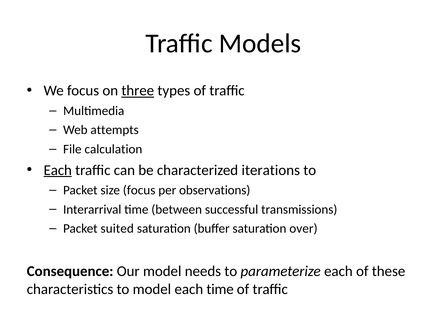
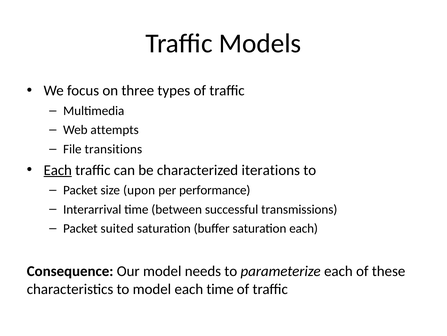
three underline: present -> none (138, 90)
calculation: calculation -> transitions (113, 149)
size focus: focus -> upon (139, 190)
observations: observations -> performance (215, 190)
saturation over: over -> each (304, 228)
